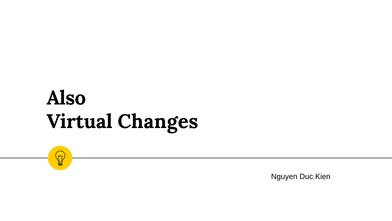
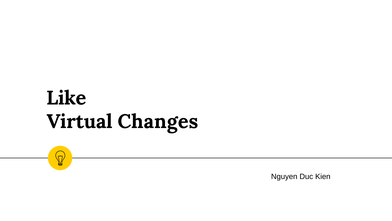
Also: Also -> Like (66, 98)
